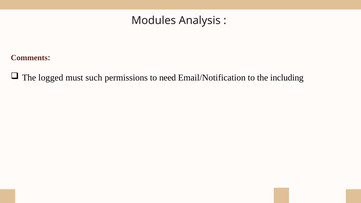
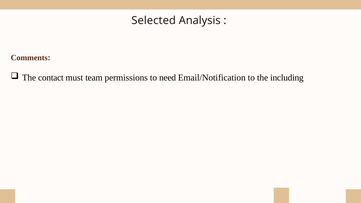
Modules: Modules -> Selected (154, 21)
logged: logged -> contact (51, 78)
such: such -> team (94, 78)
